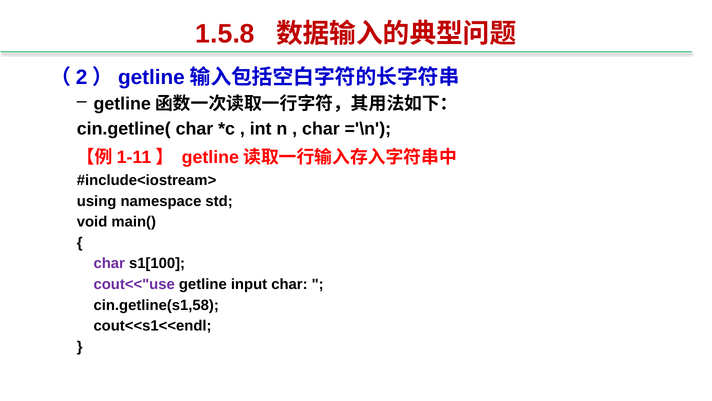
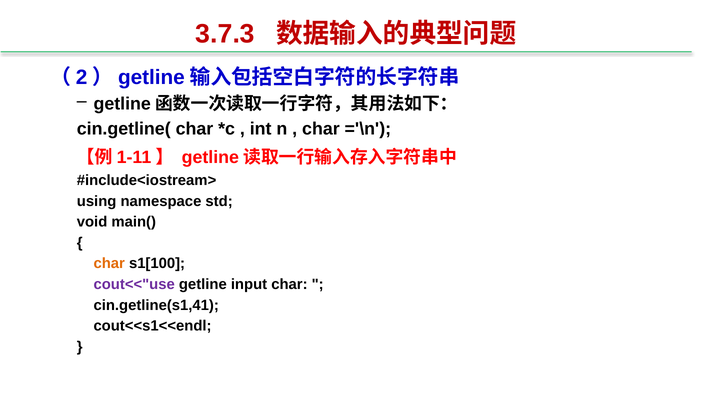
1.5.8: 1.5.8 -> 3.7.3 (225, 34)
char colour: purple -> orange (109, 263)
cin.getline(s1,58: cin.getline(s1,58 -> cin.getline(s1,41 (156, 305)
